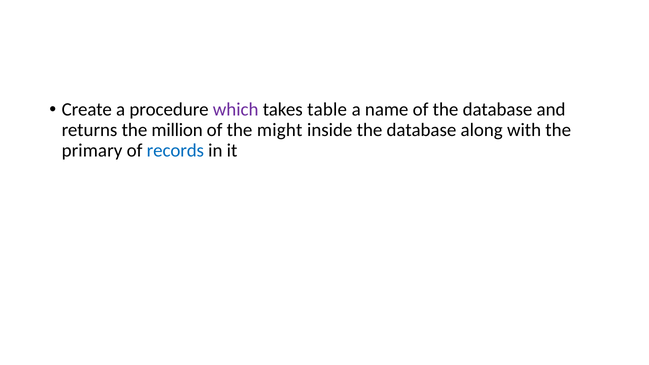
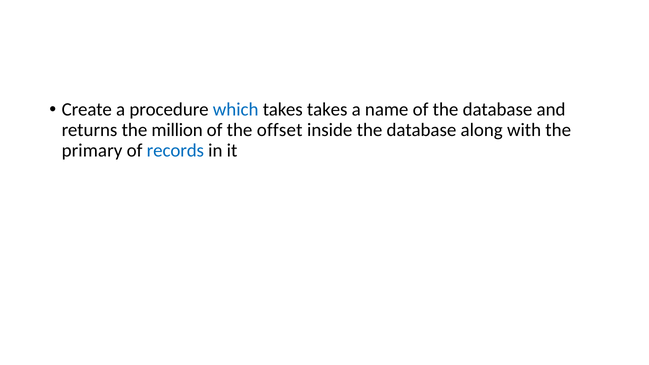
which colour: purple -> blue (236, 110)
takes table: table -> takes (327, 110)
might: might -> offset (280, 130)
